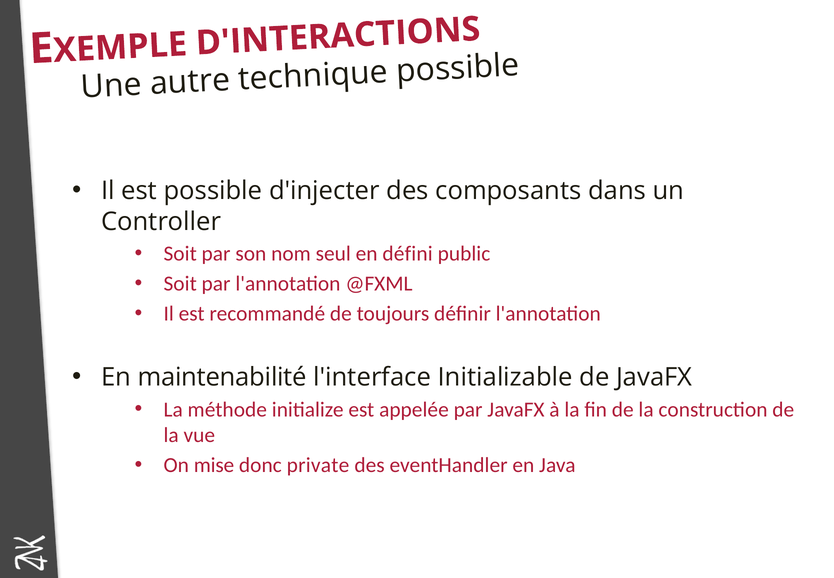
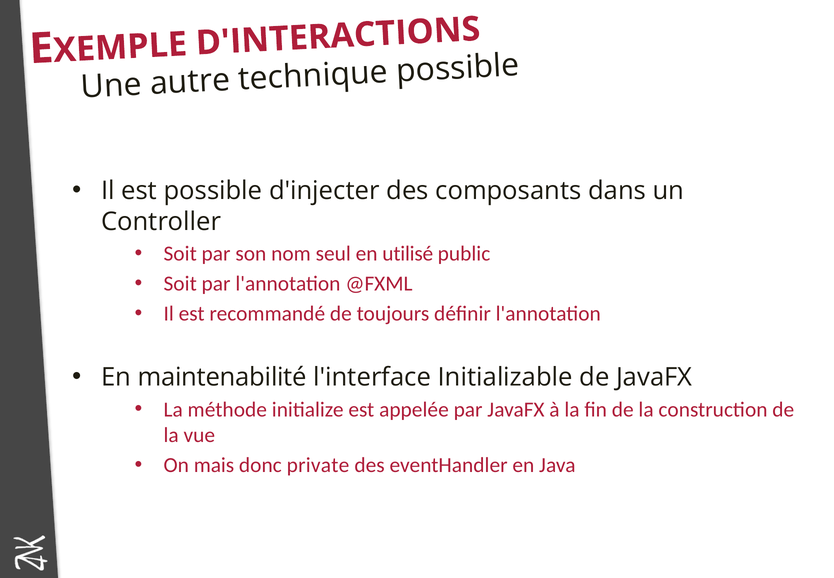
défini: défini -> utilisé (408, 254)
mise: mise -> mais (214, 465)
